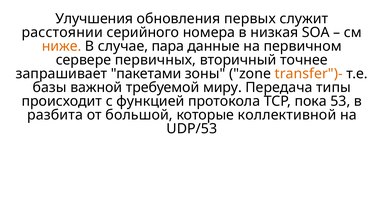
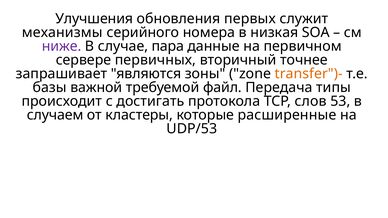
расстоянии: расстоянии -> механизмы (62, 33)
ниже colour: orange -> purple (62, 46)
пакетами: пакетами -> являются (146, 74)
миру: миру -> файл (222, 88)
функцией: функцией -> достигать (150, 101)
пока: пока -> слов (311, 101)
разбита: разбита -> случаем (55, 115)
большой: большой -> кластеры (139, 115)
коллективной: коллективной -> расширенные (287, 115)
